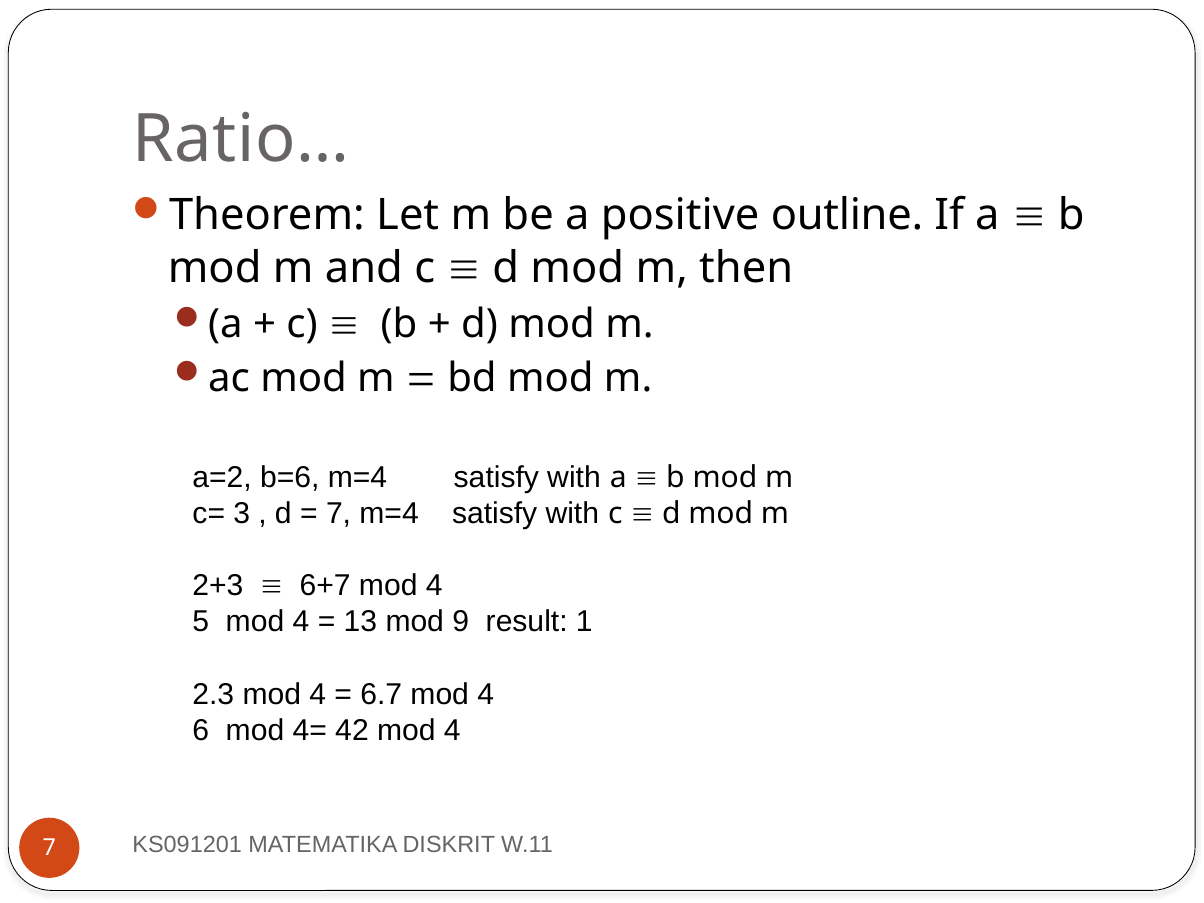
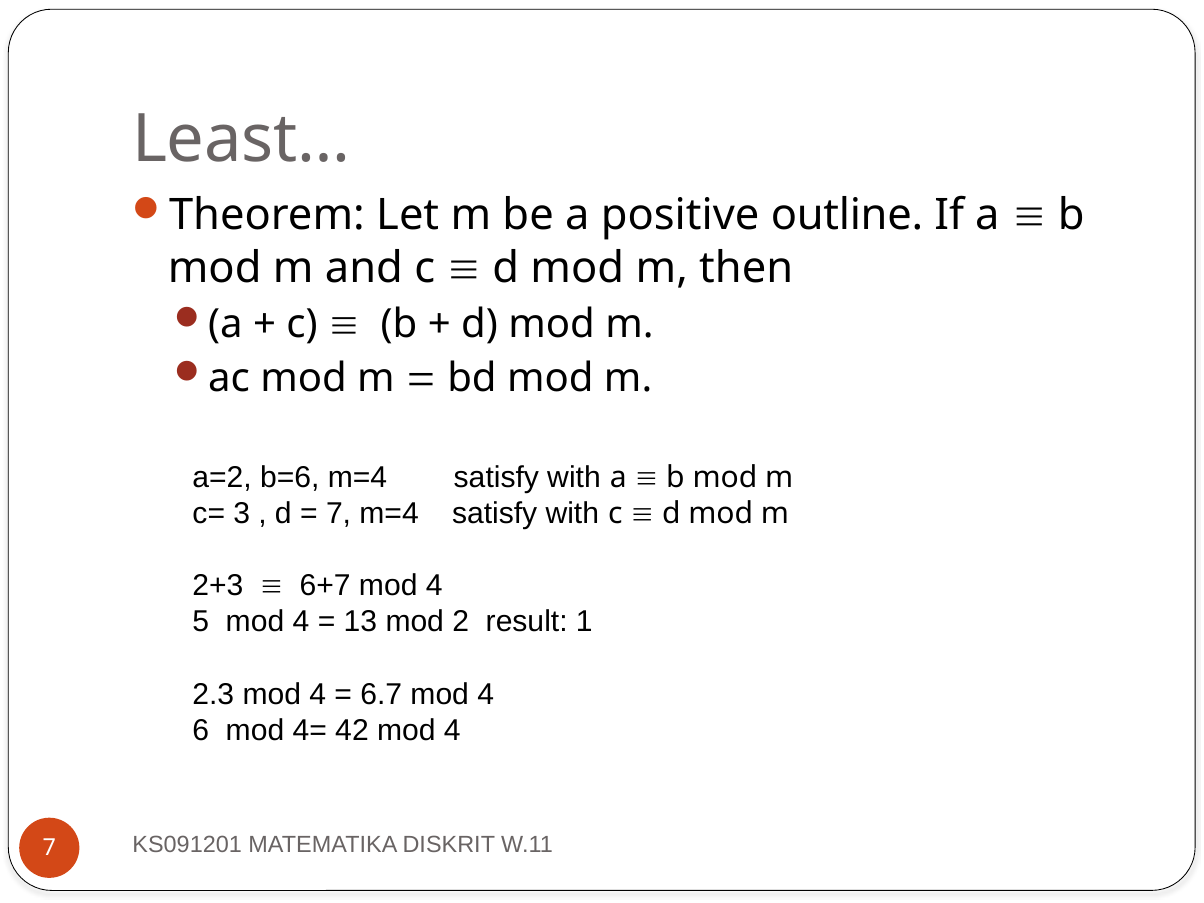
Ratio…: Ratio… -> Least… (241, 139)
9: 9 -> 2 (461, 622)
